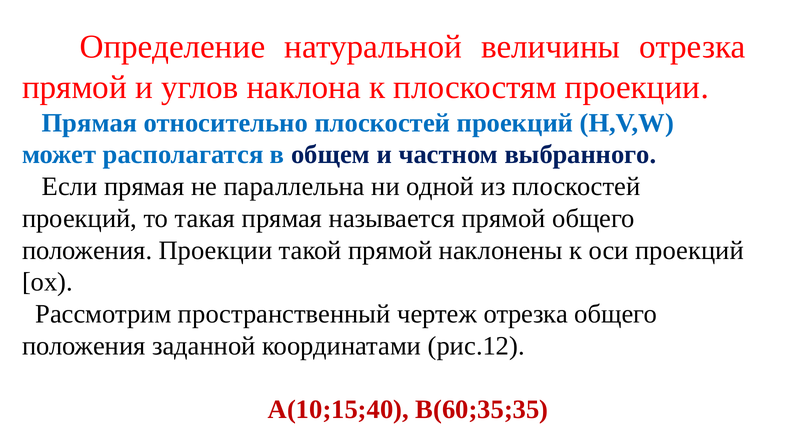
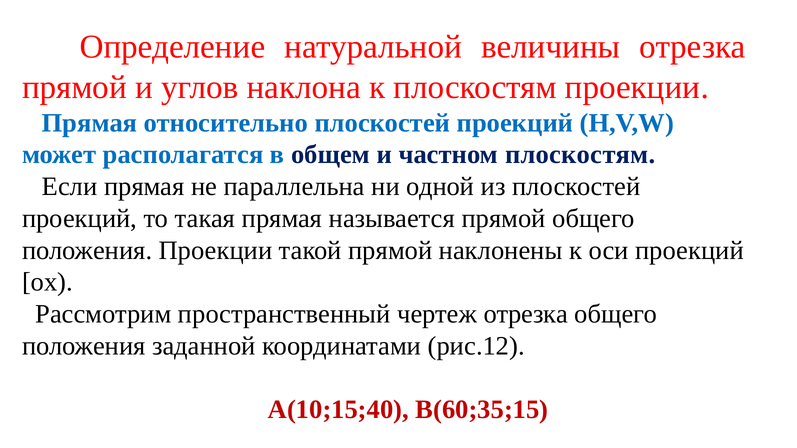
частном выбранного: выбранного -> плоскостям (580, 155)
В(60;35;35: В(60;35;35 -> В(60;35;15 (482, 410)
